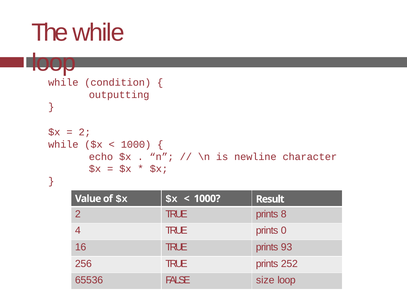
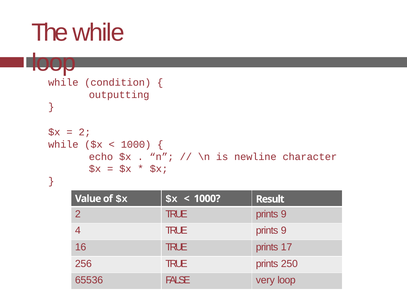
2 TRUE prints 8: 8 -> 9 (284, 214)
4 TRUE prints 0: 0 -> 9 (284, 230)
93: 93 -> 17 (287, 247)
252: 252 -> 250 (289, 263)
size: size -> very (265, 280)
